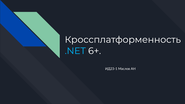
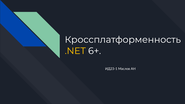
.NET colour: light blue -> yellow (75, 51)
